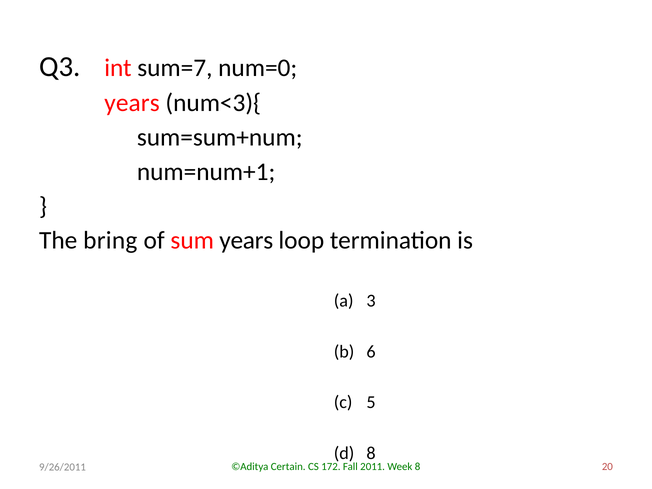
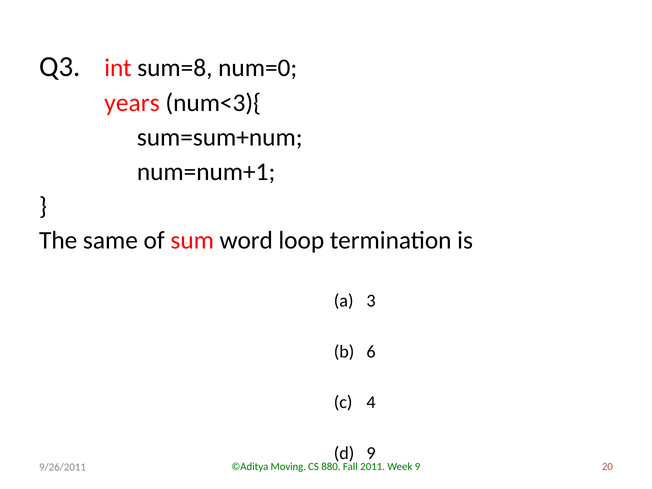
sum=7: sum=7 -> sum=8 (175, 68)
bring: bring -> same (110, 241)
sum years: years -> word (246, 241)
5: 5 -> 4 (371, 402)
8: 8 -> 9 (371, 453)
Certain: Certain -> Moving (288, 467)
172: 172 -> 880 (331, 467)
Week 8: 8 -> 9 (418, 467)
